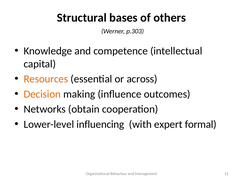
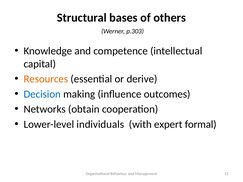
across: across -> derive (142, 79)
Decision colour: orange -> blue (42, 94)
influencing: influencing -> individuals (100, 124)
